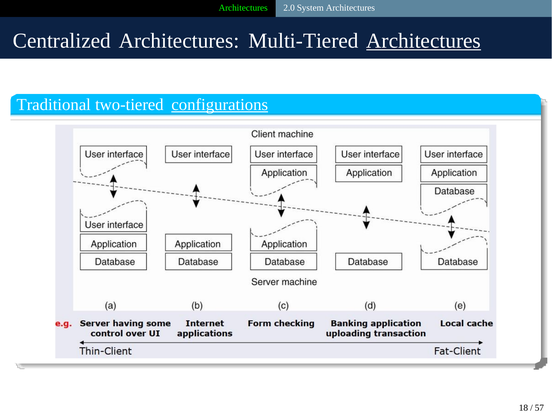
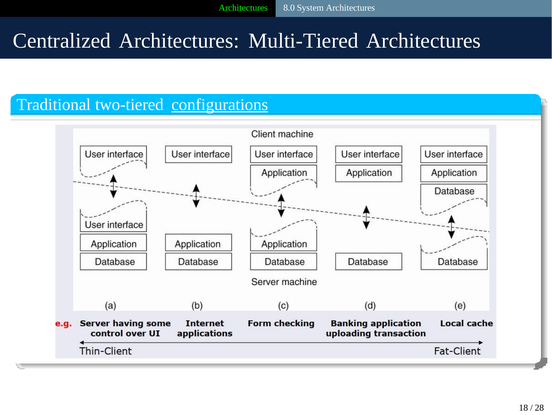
2.0: 2.0 -> 8.0 (289, 8)
Architectures underline: present -> none (424, 41)
57: 57 -> 28 (539, 408)
